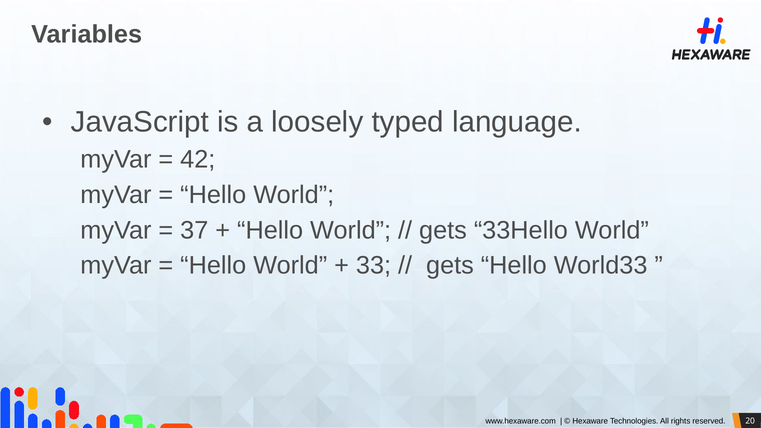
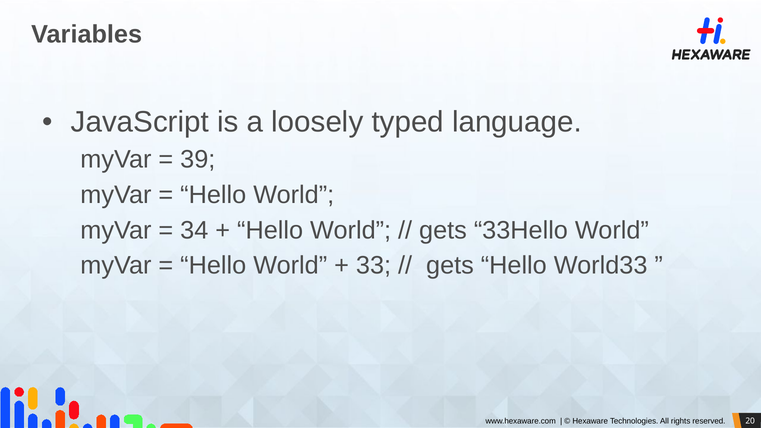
42: 42 -> 39 (198, 159)
37: 37 -> 34 (194, 230)
